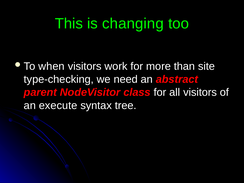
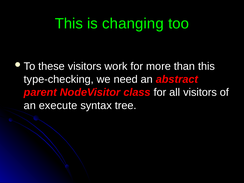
when: when -> these (52, 66)
than site: site -> this (206, 66)
